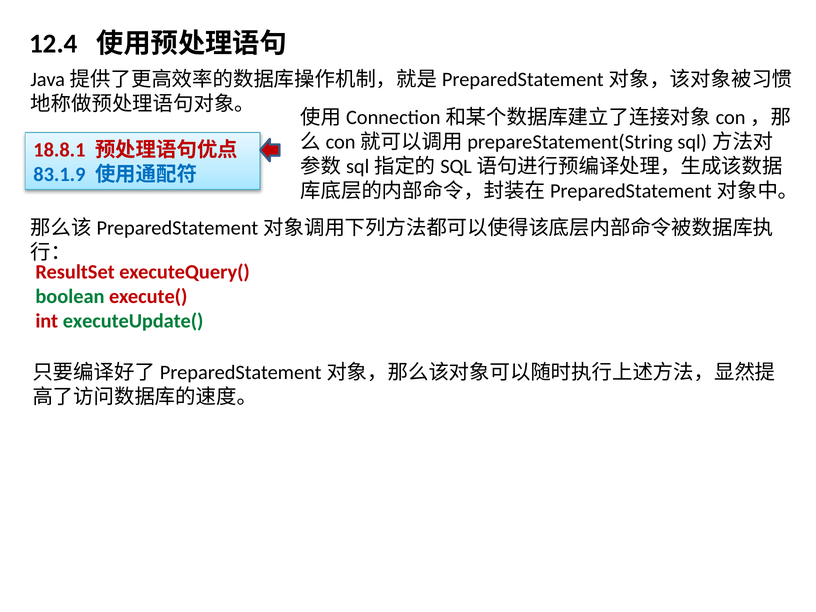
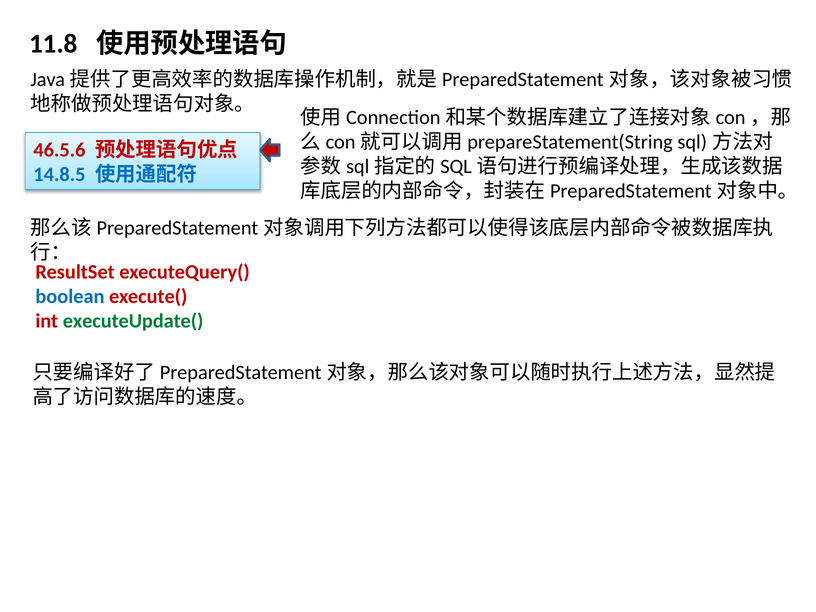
12.4: 12.4 -> 11.8 (53, 44)
18.8.1: 18.8.1 -> 46.5.6 (59, 150)
83.1.9: 83.1.9 -> 14.8.5 (59, 175)
boolean colour: green -> blue (70, 297)
